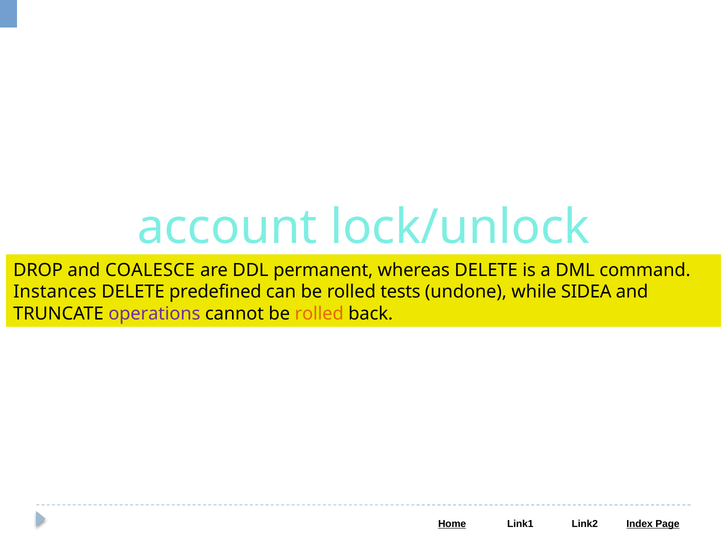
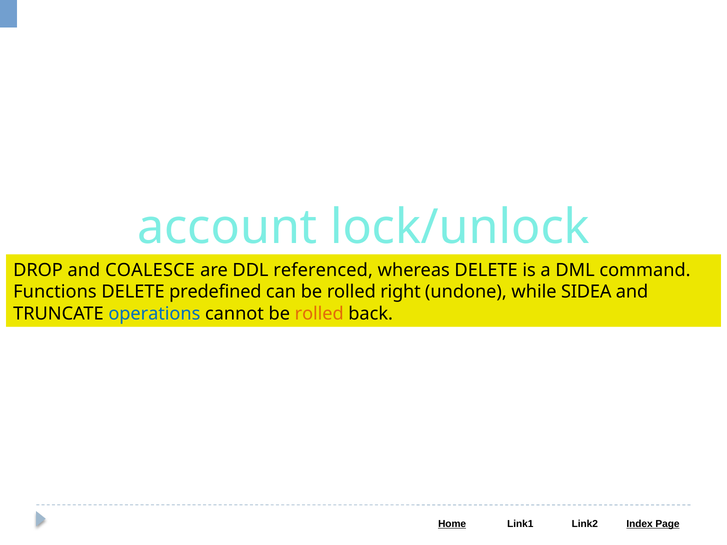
permanent: permanent -> referenced (323, 270)
Instances: Instances -> Functions (55, 292)
tests: tests -> right (401, 292)
operations colour: purple -> blue (154, 314)
